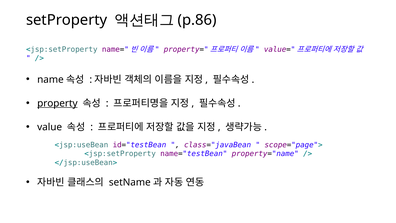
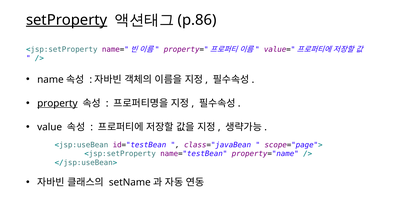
setProperty underline: none -> present (67, 20)
